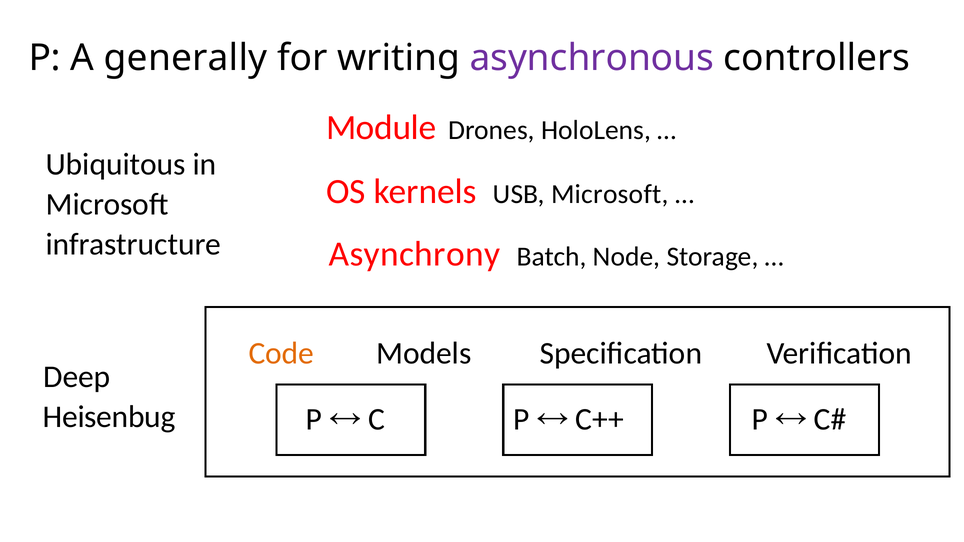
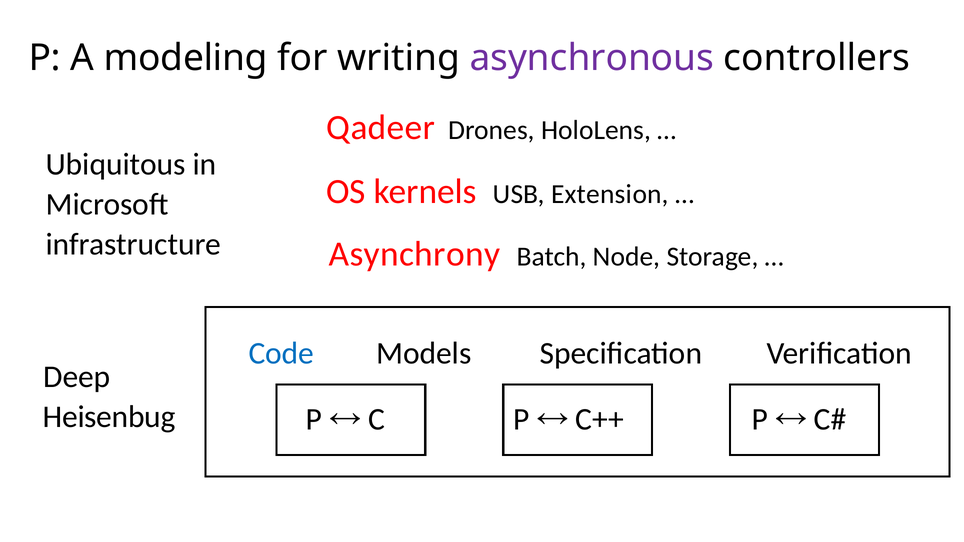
generally: generally -> modeling (186, 58)
Module: Module -> Qadeer (381, 128)
USB Microsoft: Microsoft -> Extension (610, 194)
Code colour: orange -> blue (281, 353)
